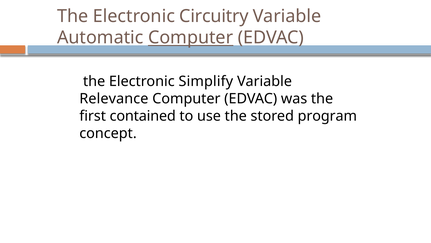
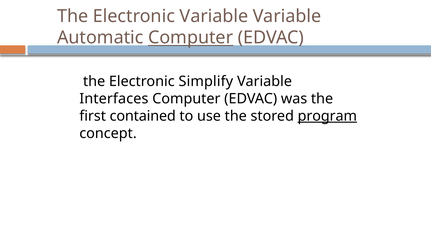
Electronic Circuitry: Circuitry -> Variable (214, 16)
Relevance: Relevance -> Interfaces (114, 99)
program underline: none -> present (327, 116)
